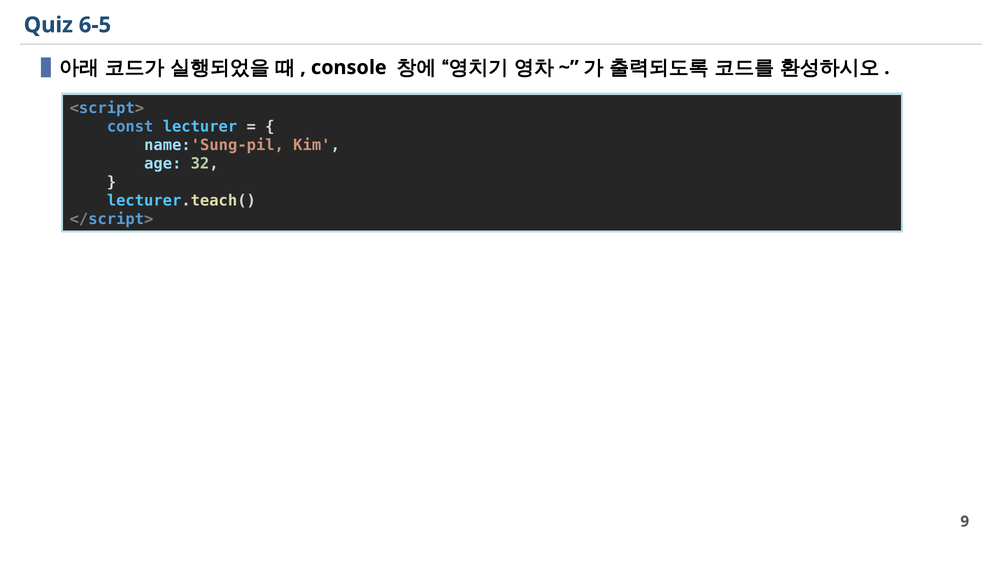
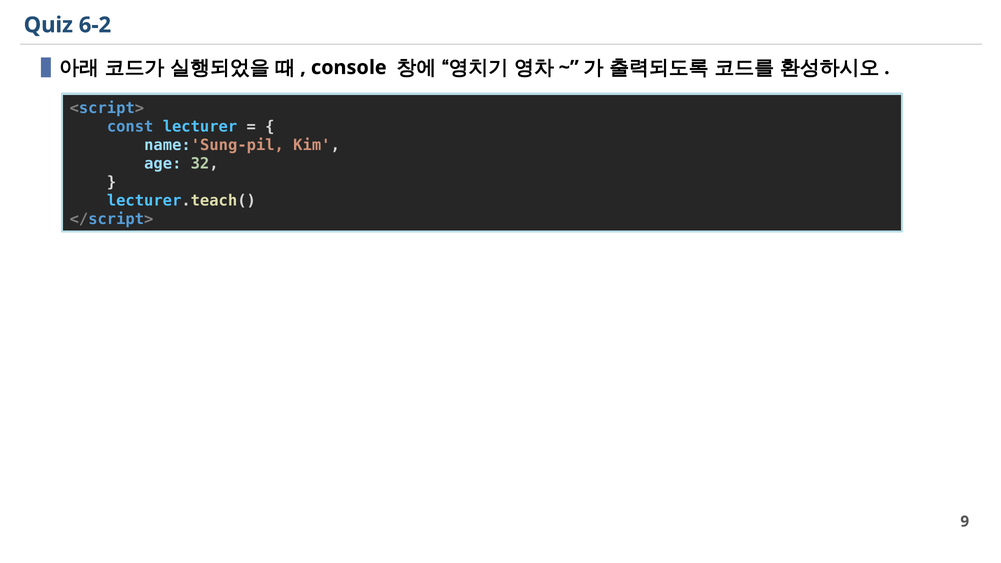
6-5: 6-5 -> 6-2 (95, 25)
